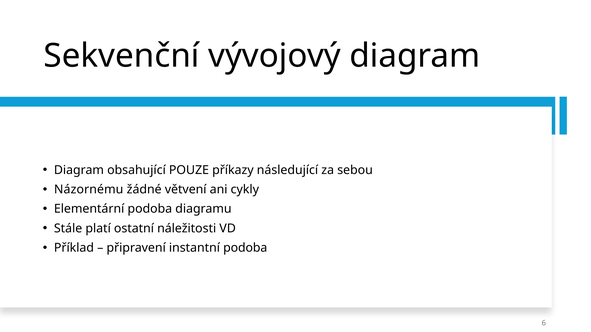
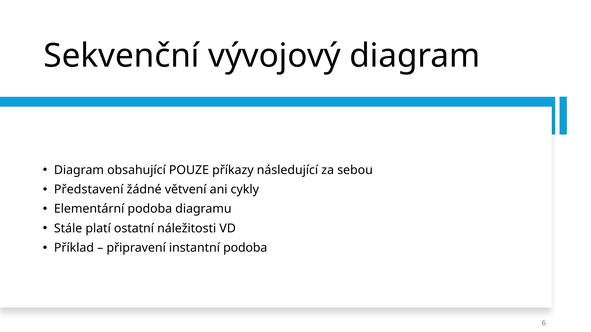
Názornému: Názornému -> Představení (89, 190)
